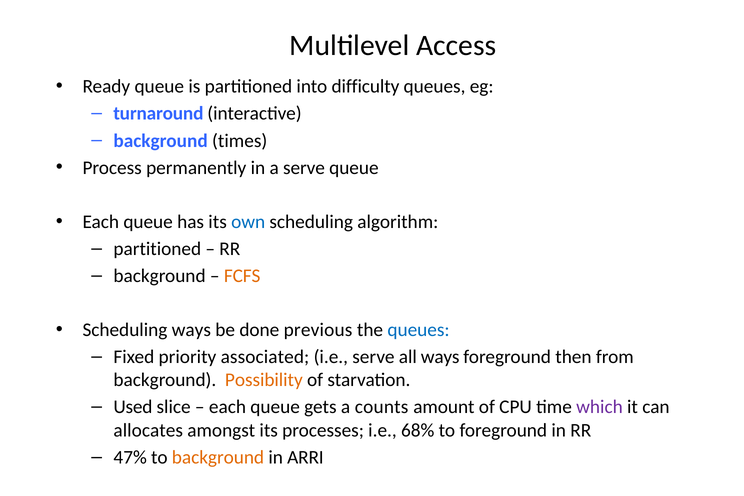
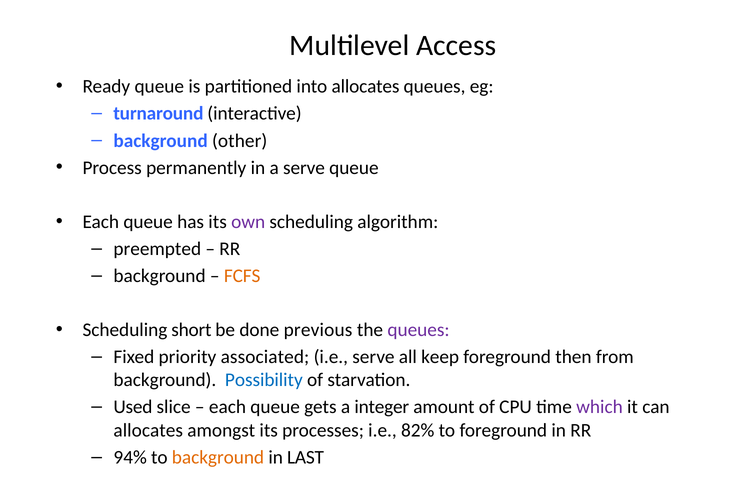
into difficulty: difficulty -> allocates (366, 87)
times: times -> other (240, 141)
own colour: blue -> purple (248, 222)
partitioned: partitioned -> preempted (157, 249)
Scheduling ways: ways -> short (191, 330)
queues colour: blue -> purple (419, 330)
all ways: ways -> keep (440, 357)
Possibility colour: orange -> blue (264, 380)
counts: counts -> integer (382, 407)
68%: 68% -> 82% (418, 430)
47%: 47% -> 94% (130, 457)
ARRI: ARRI -> LAST (305, 457)
